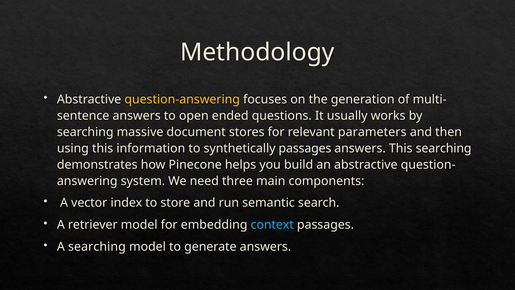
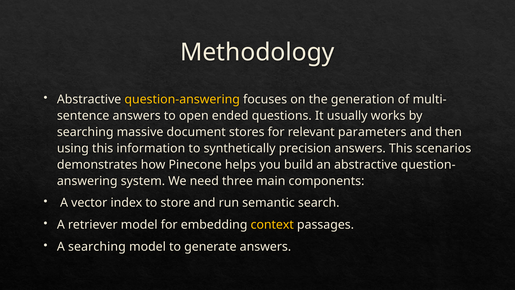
synthetically passages: passages -> precision (305, 148)
This searching: searching -> scenarios (443, 148)
context colour: light blue -> yellow (272, 225)
